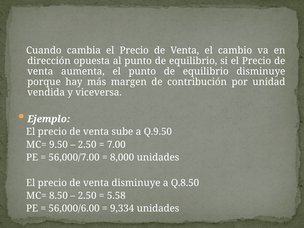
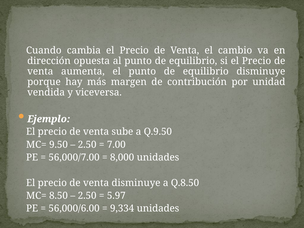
5.58: 5.58 -> 5.97 (116, 196)
